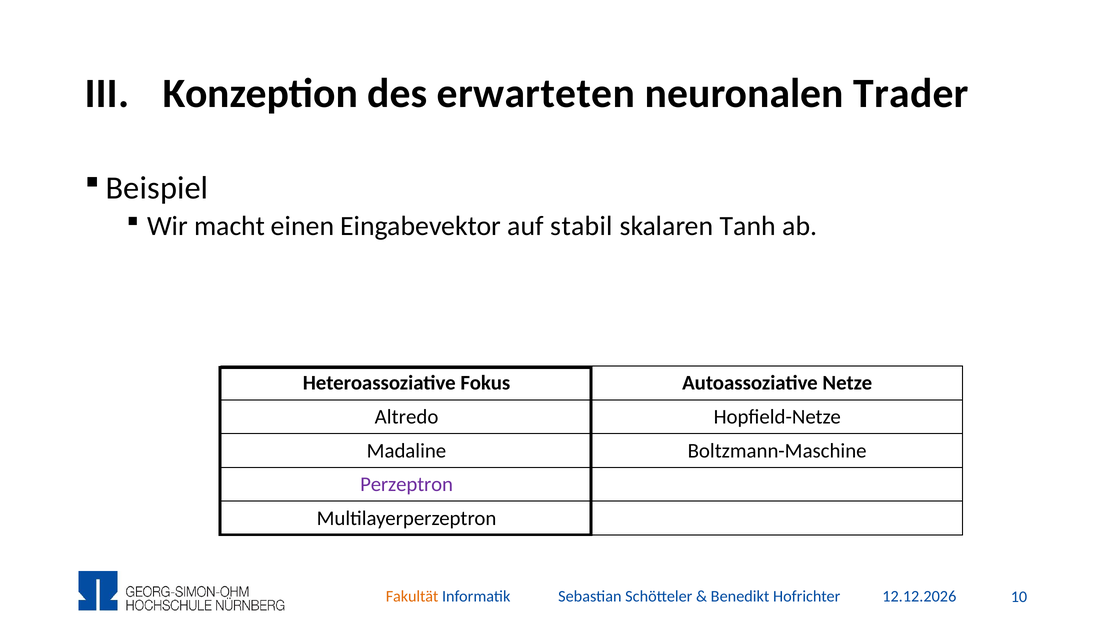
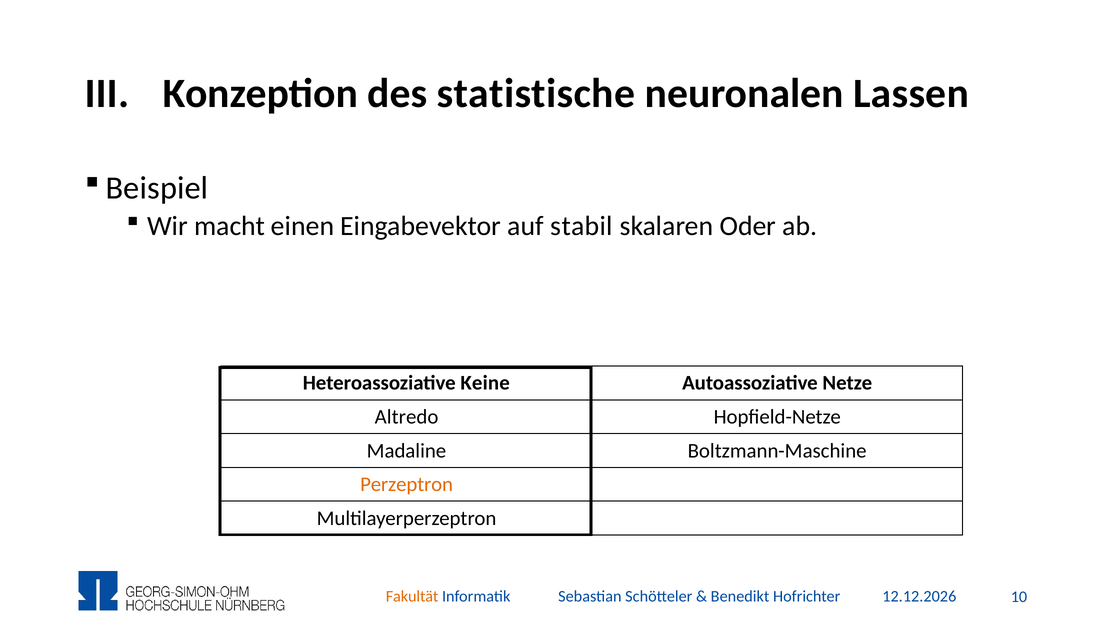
erwarteten: erwarteten -> statistische (536, 93)
Trader: Trader -> Lassen (911, 93)
Tanh: Tanh -> Oder (748, 226)
Fokus: Fokus -> Keine (485, 383)
Perzeptron colour: purple -> orange (407, 485)
